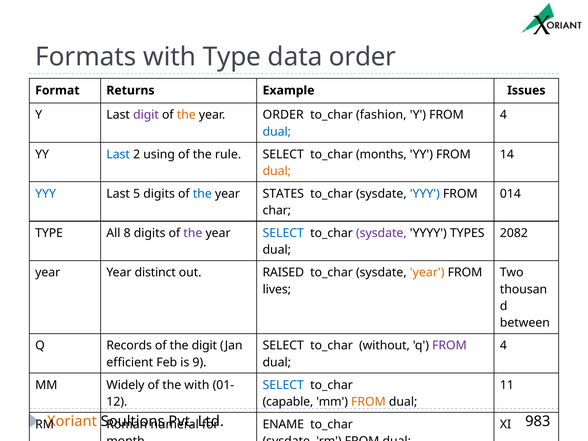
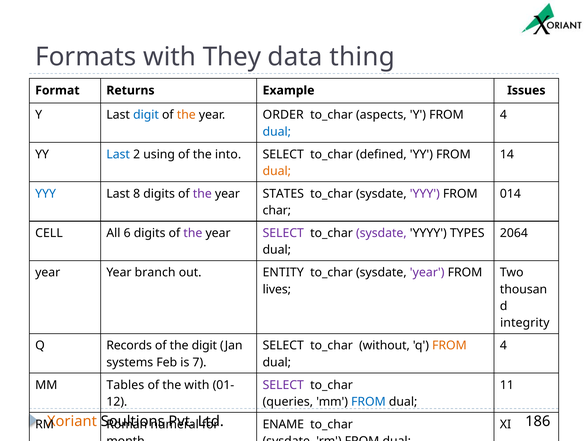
with Type: Type -> They (232, 57)
data order: order -> thing (362, 57)
digit colour: purple -> blue (146, 115)
fashion: fashion -> aspects (381, 115)
rule: rule -> into (228, 154)
months: months -> defined (381, 154)
5: 5 -> 8 (137, 194)
the colour: blue -> purple (202, 194)
YYY colour: blue -> purple (425, 194)
TYPE: TYPE -> CELL (49, 233)
8: 8 -> 6 (127, 233)
SELECT colour: blue -> purple (283, 233)
2082: 2082 -> 2064 (514, 233)
distinct: distinct -> branch (155, 273)
RAISED: RAISED -> ENTITY (283, 273)
year colour: orange -> purple (427, 273)
between: between -> integrity (525, 323)
FROM colour: purple -> orange (449, 346)
efficient: efficient -> systems (130, 362)
9: 9 -> 7 (199, 362)
Widely: Widely -> Tables (125, 385)
SELECT colour: blue -> purple (283, 385)
capable: capable -> queries (288, 402)
FROM colour: orange -> blue (368, 402)
983: 983 -> 186 (538, 421)
